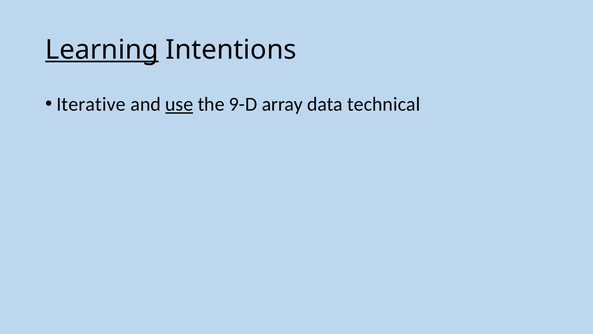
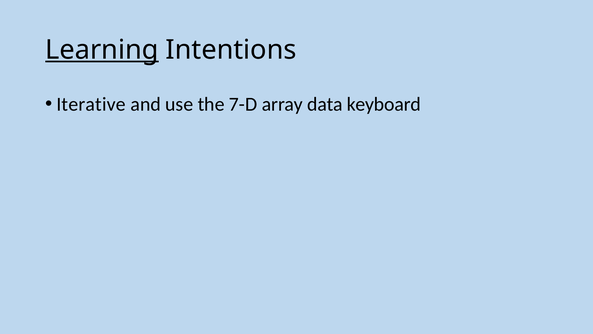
use underline: present -> none (179, 104)
9-D: 9-D -> 7-D (243, 104)
technical: technical -> keyboard (384, 104)
